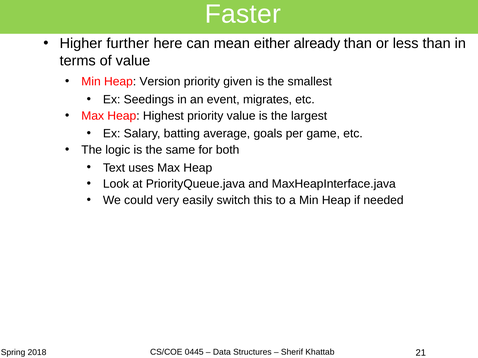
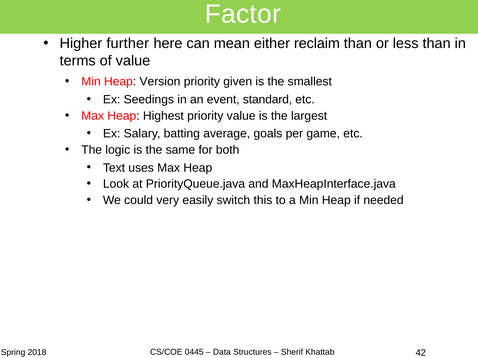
Faster: Faster -> Factor (243, 14)
already: already -> reclaim (317, 44)
migrates: migrates -> standard (268, 100)
21: 21 -> 42 (421, 353)
